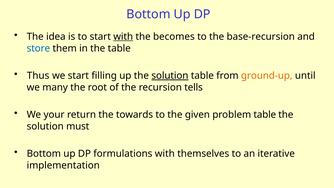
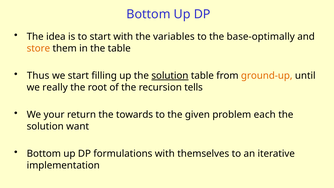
with underline: present -> none (123, 37)
becomes: becomes -> variables (174, 37)
base-recursion: base-recursion -> base-optimally (261, 37)
store colour: blue -> orange (38, 48)
many: many -> really (55, 87)
problem table: table -> each (265, 115)
must: must -> want (78, 126)
